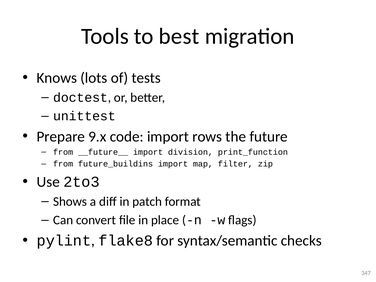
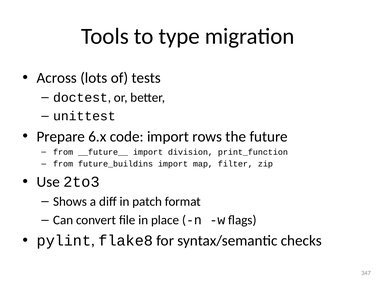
best: best -> type (179, 36)
Knows: Knows -> Across (57, 78)
9.x: 9.x -> 6.x (97, 137)
